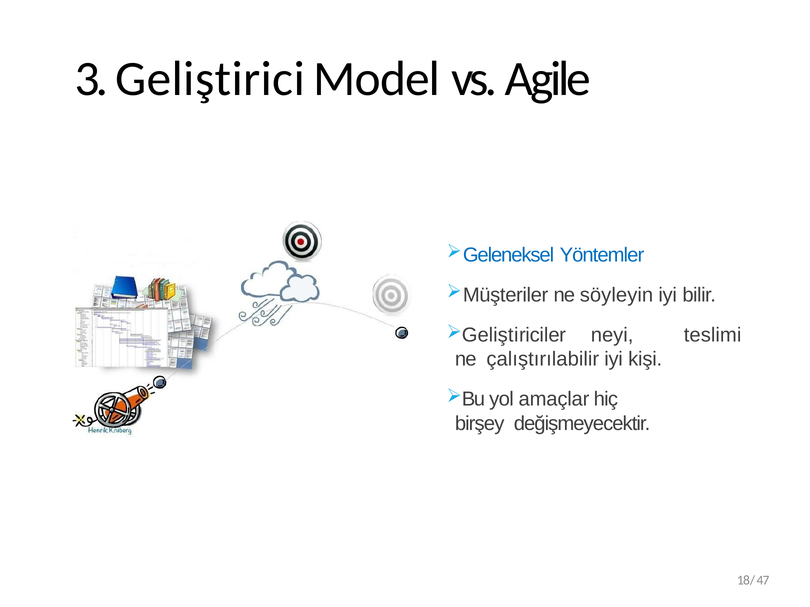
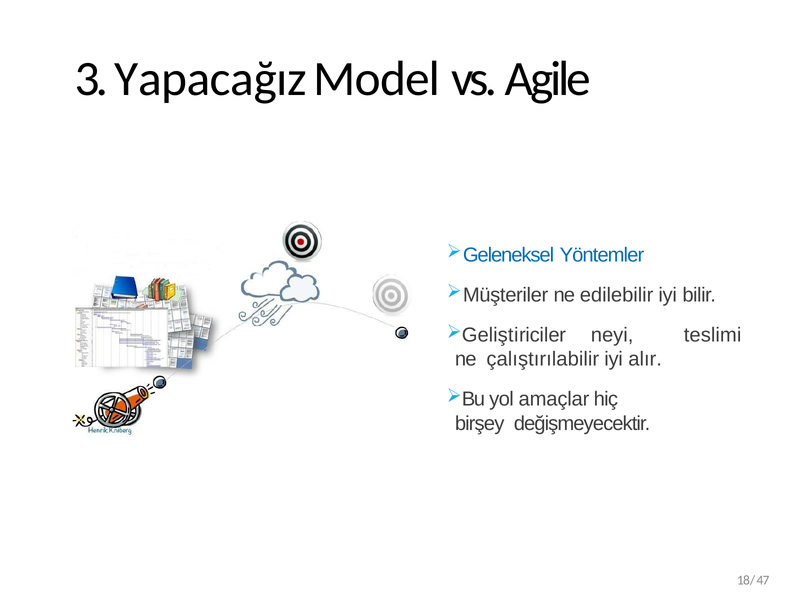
Geliştirici: Geliştirici -> Yapacağız (211, 79)
söyleyin: söyleyin -> edilebilir (617, 295)
kişi: kişi -> alır (645, 360)
